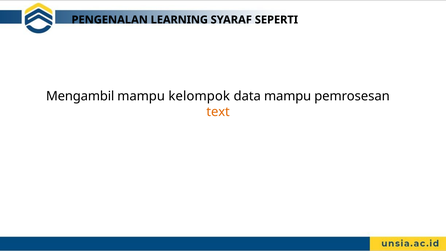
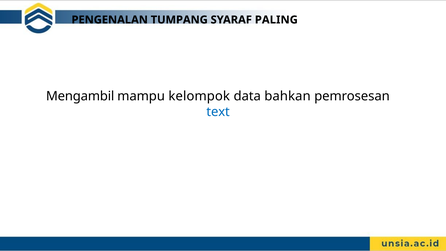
LEARNING: LEARNING -> TUMPANG (179, 20)
SEPERTI: SEPERTI -> PALING (276, 20)
data mampu: mampu -> bahkan (287, 96)
text colour: orange -> blue (218, 112)
